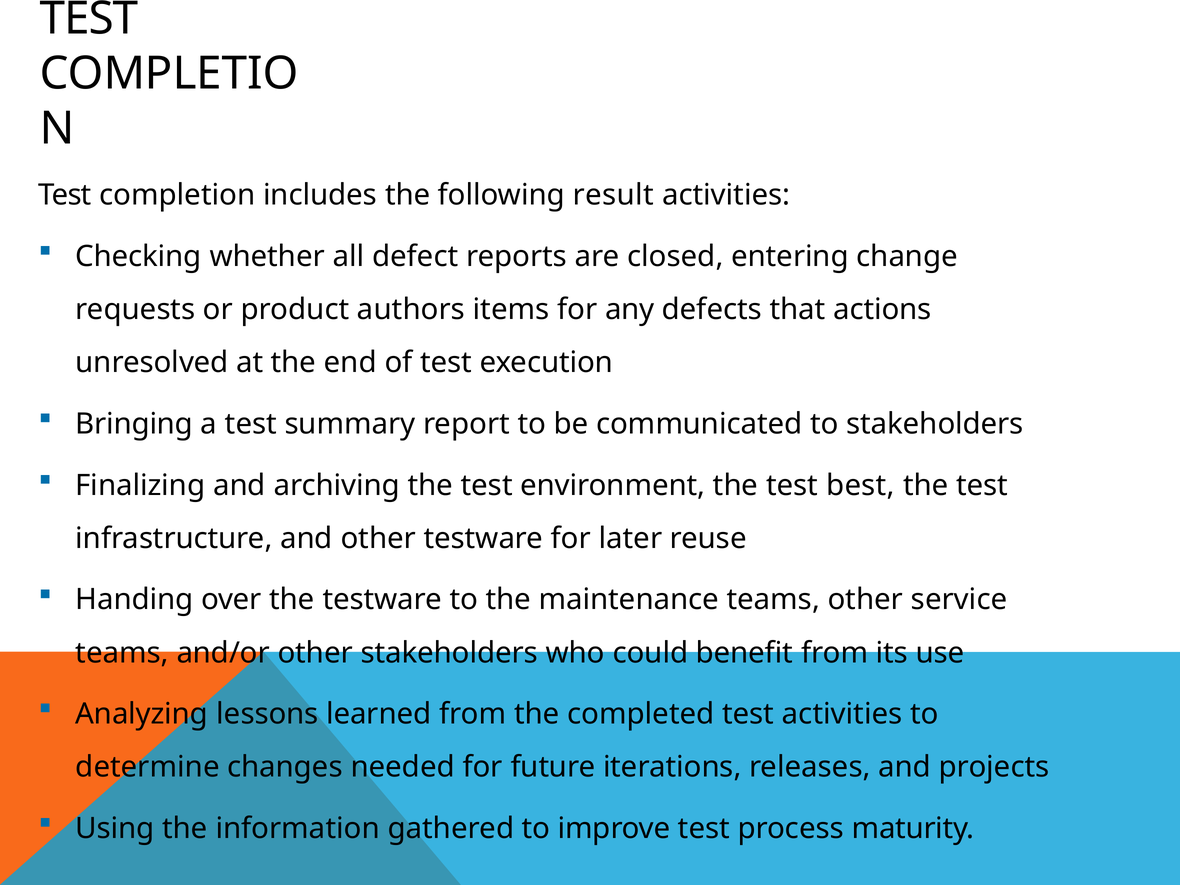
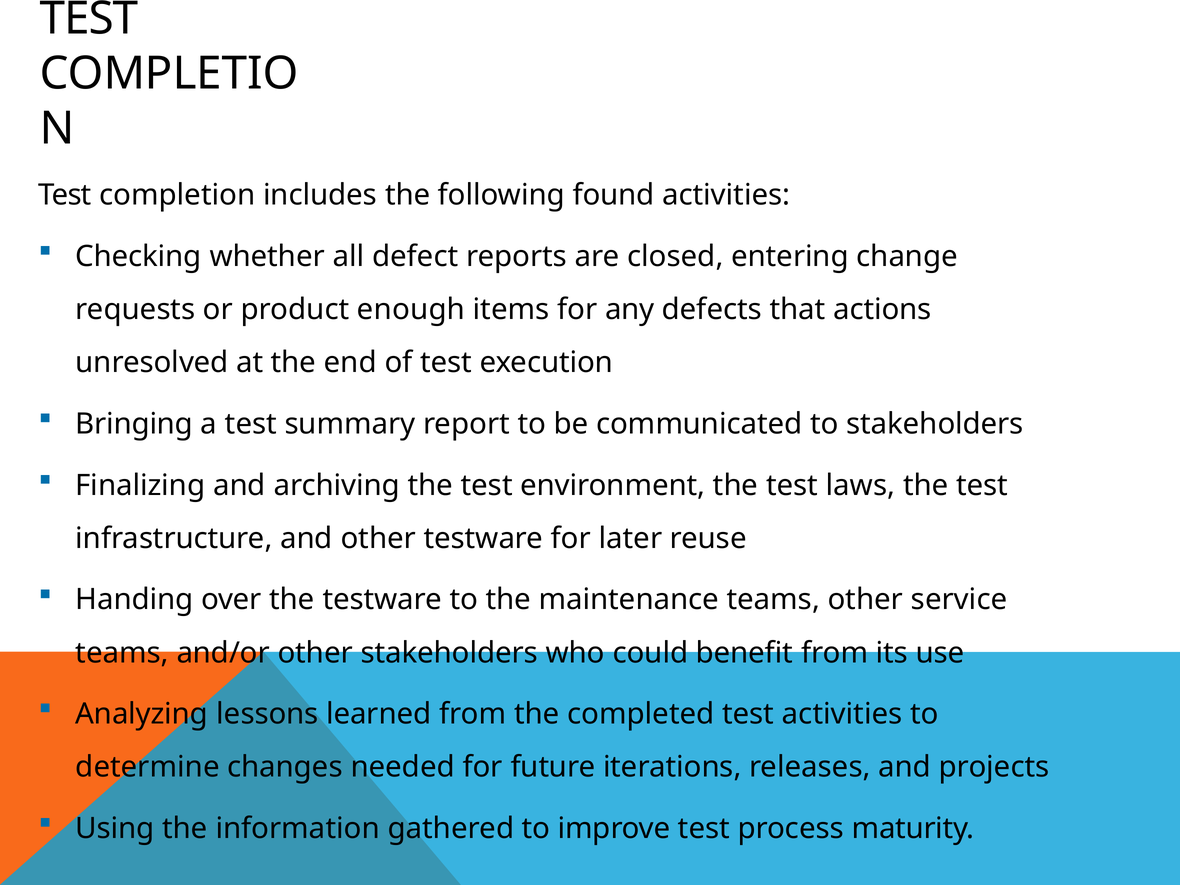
result: result -> found (614, 195)
authors: authors -> enough (411, 309)
best: best -> laws (861, 485)
